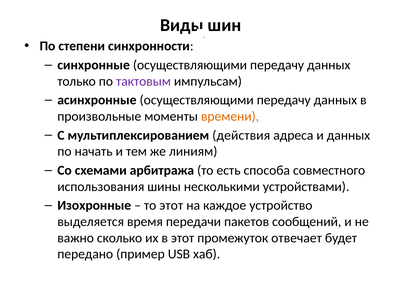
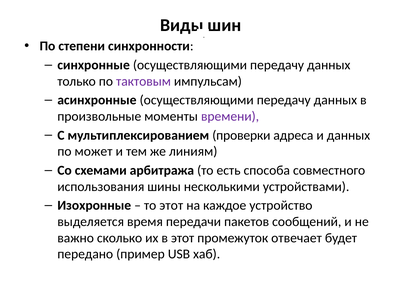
времени colour: orange -> purple (230, 117)
действия: действия -> проверки (241, 136)
начать: начать -> может (94, 152)
